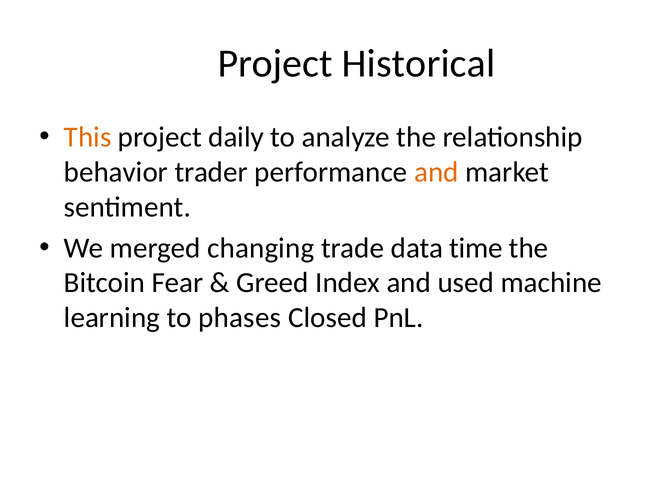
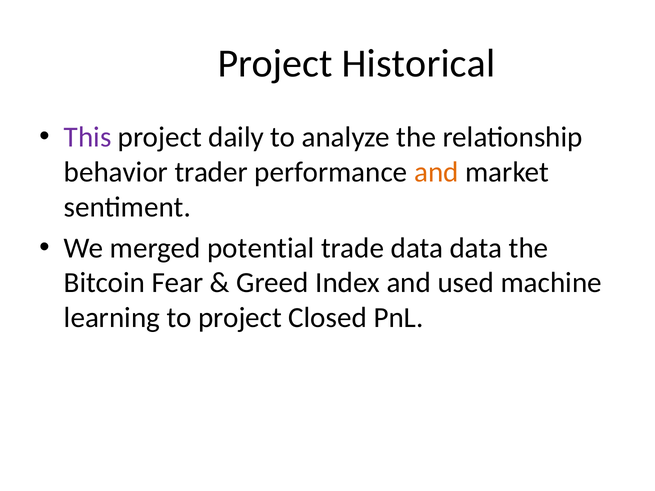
This colour: orange -> purple (88, 137)
changing: changing -> potential (261, 248)
data time: time -> data (476, 248)
to phases: phases -> project (240, 318)
